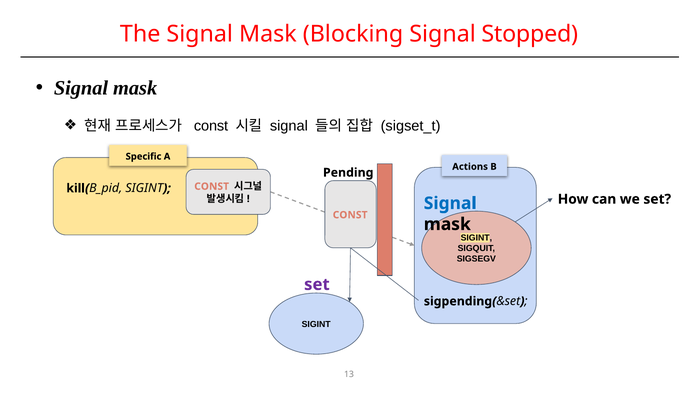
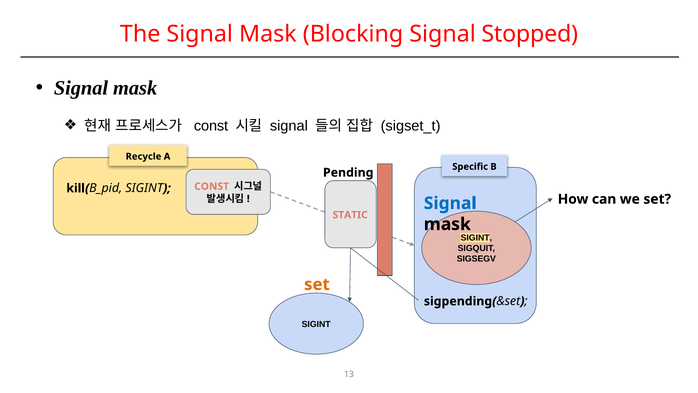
Specific: Specific -> Recycle (143, 156)
Actions: Actions -> Specific (470, 166)
CONST: CONST -> STATIC (350, 215)
set colour: purple -> orange (317, 284)
